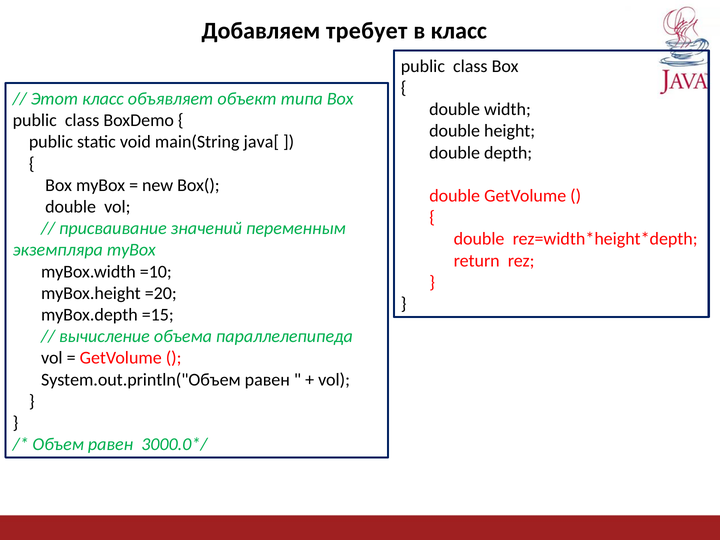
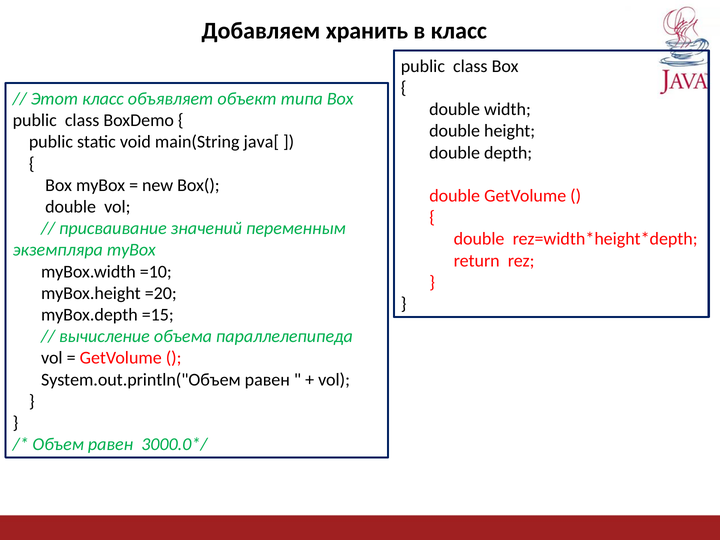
требует: требует -> хранить (367, 31)
